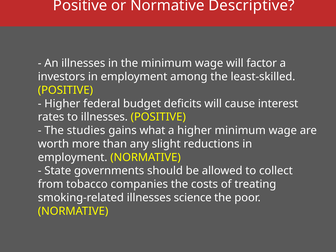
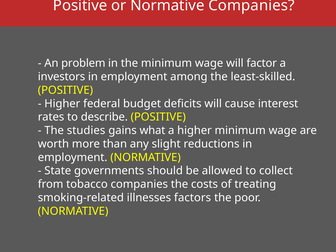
Normative Descriptive: Descriptive -> Companies (252, 5)
An illnesses: illnesses -> problem (83, 63)
to illnesses: illnesses -> describe (104, 117)
science: science -> factors (193, 198)
